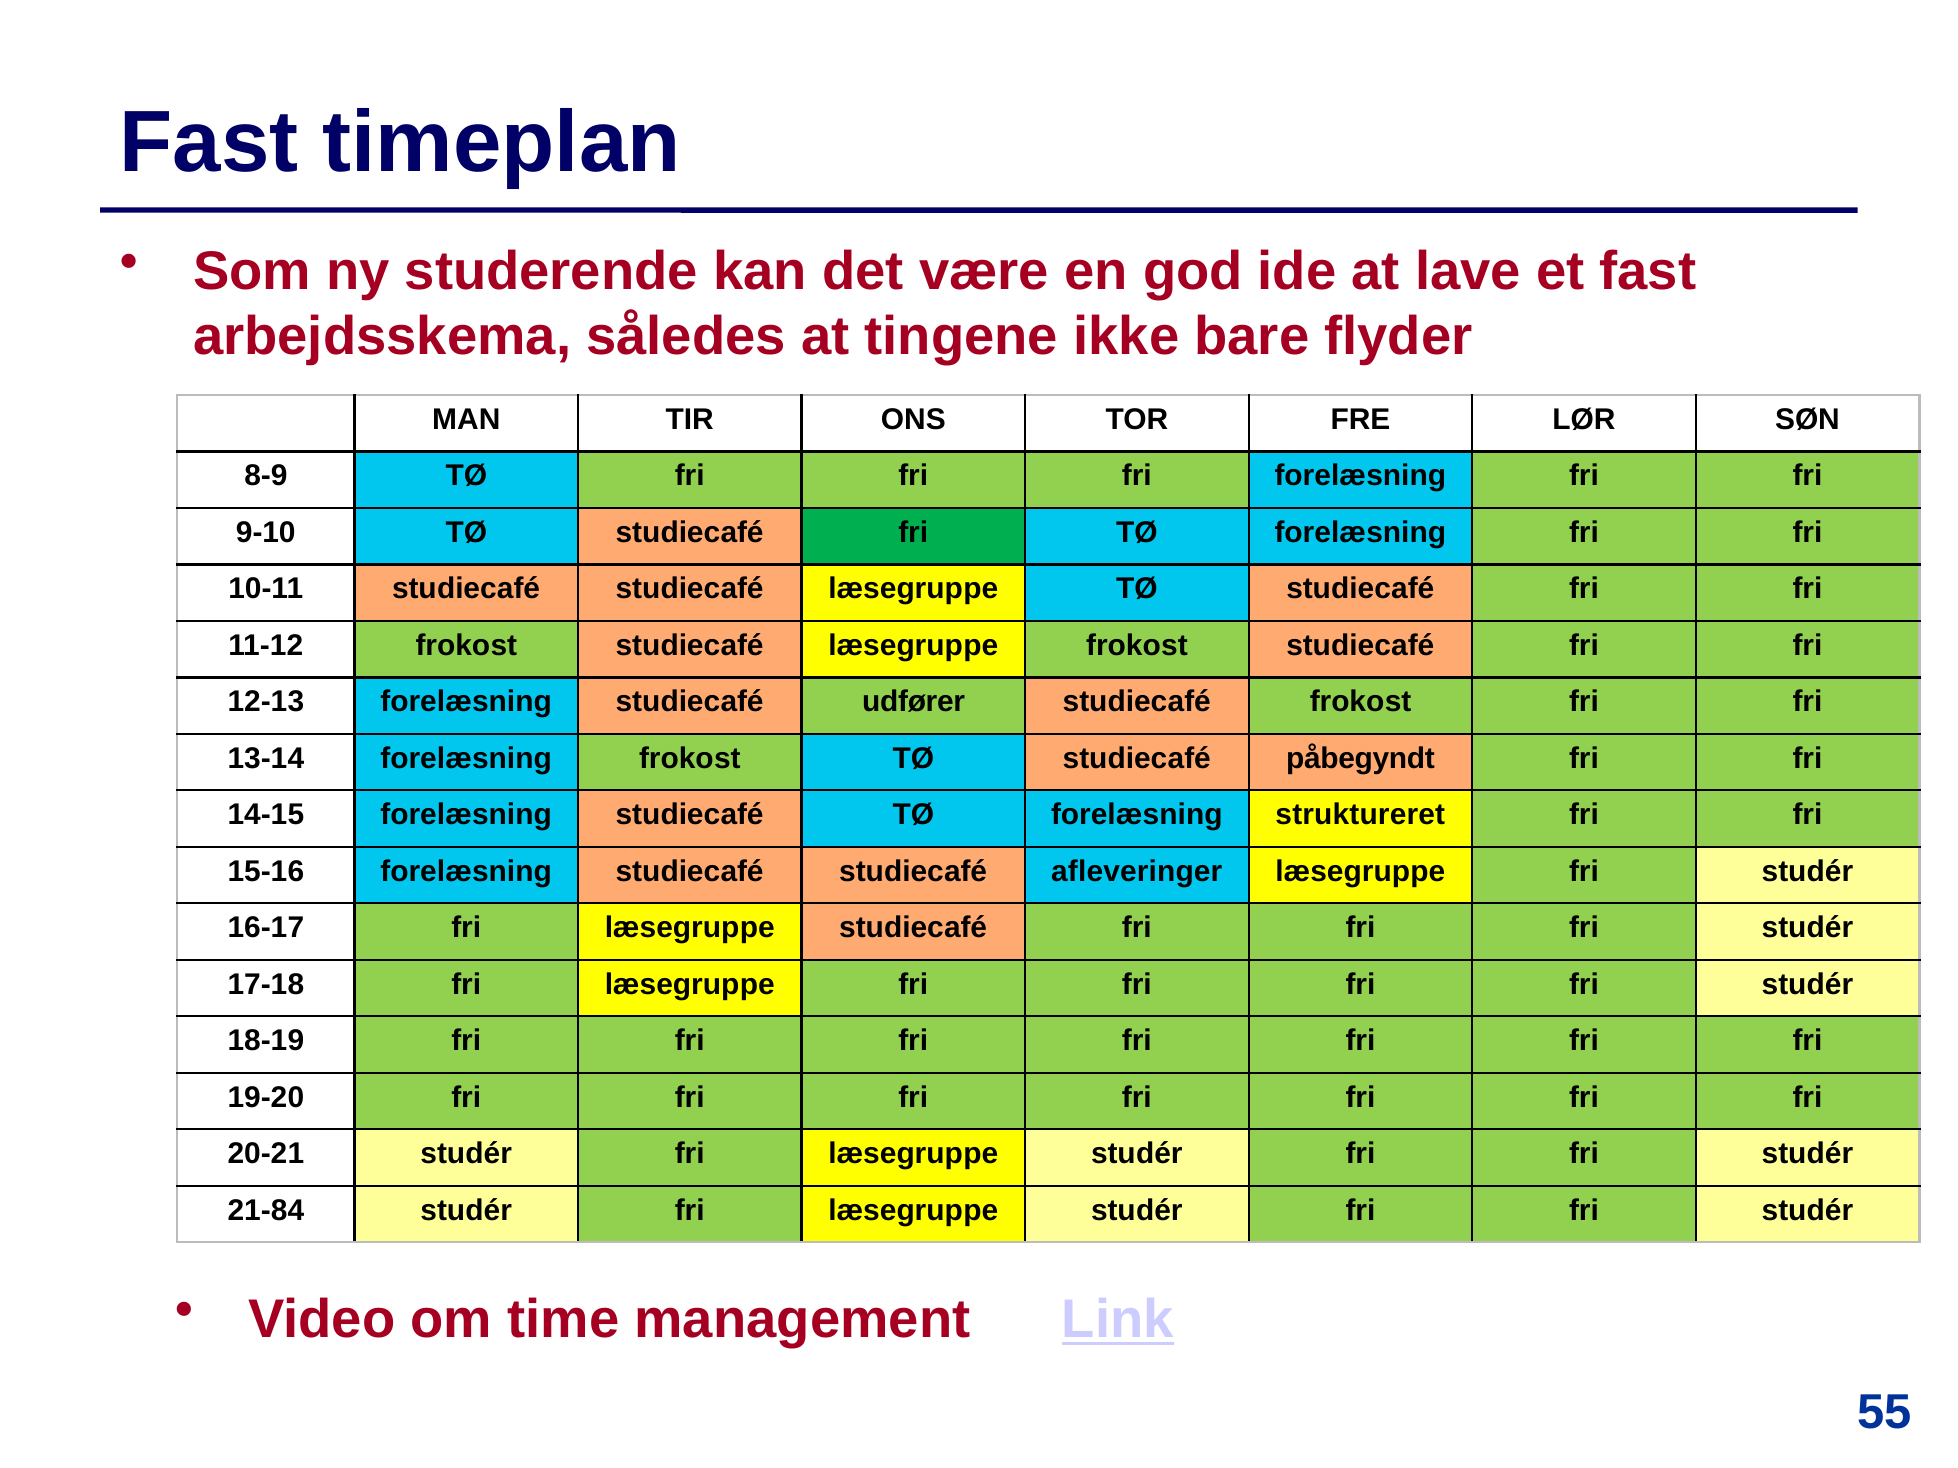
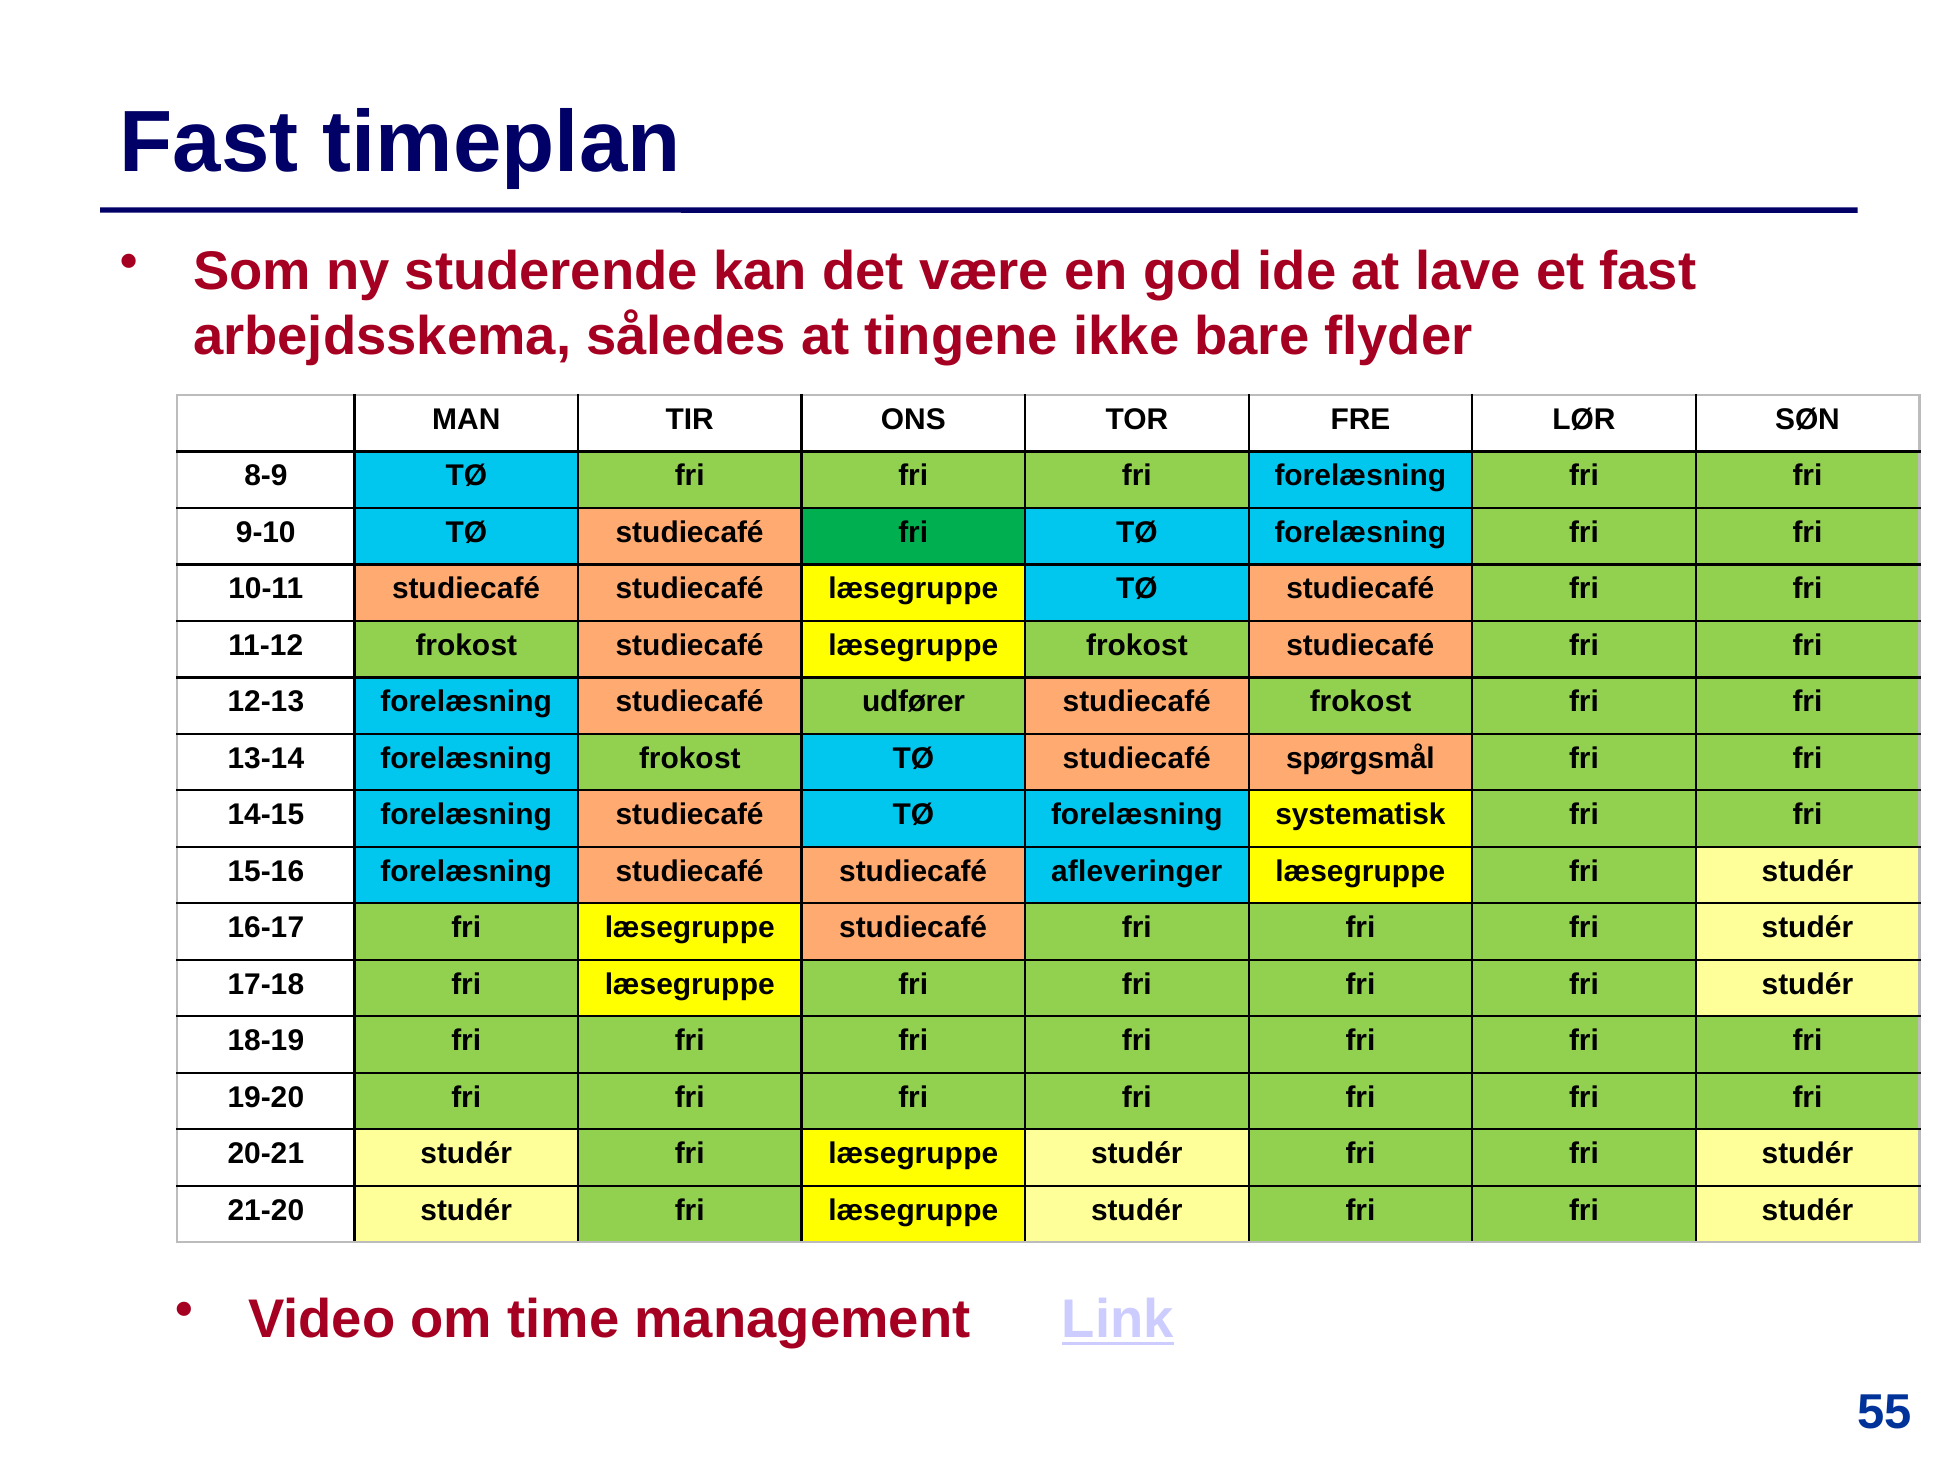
påbegyndt: påbegyndt -> spørgsmål (1360, 759)
struktureret: struktureret -> systematisk (1360, 815)
21-84: 21-84 -> 21-20 (266, 1211)
